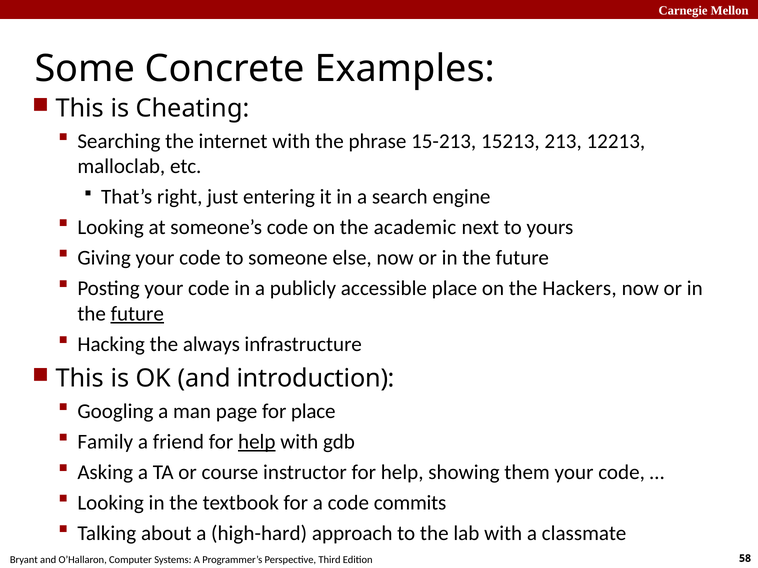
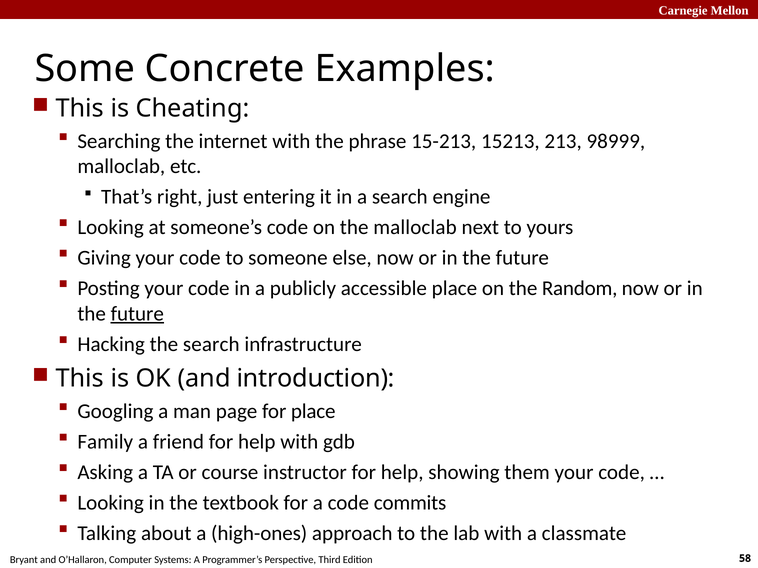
12213: 12213 -> 98999 (616, 141)
the academic: academic -> malloclab (415, 228)
Hackers: Hackers -> Random (580, 289)
the always: always -> search (211, 344)
help underline: present -> none (257, 442)
high-hard: high-hard -> high-ones (259, 534)
